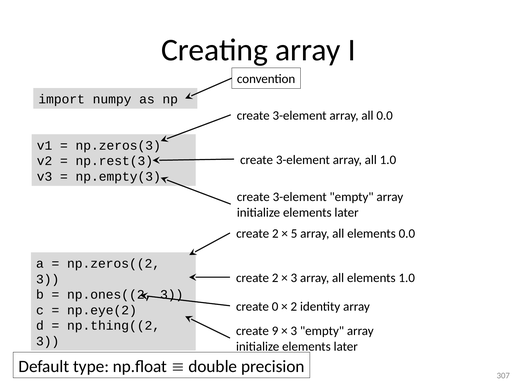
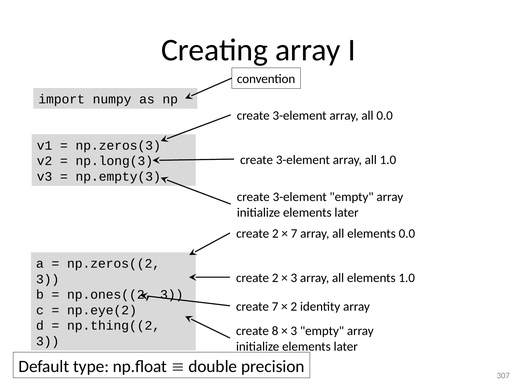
np.rest(3: np.rest(3 -> np.long(3 (114, 161)
5: 5 -> 7 (294, 234)
create 0: 0 -> 7 (275, 306)
9: 9 -> 8 (275, 331)
